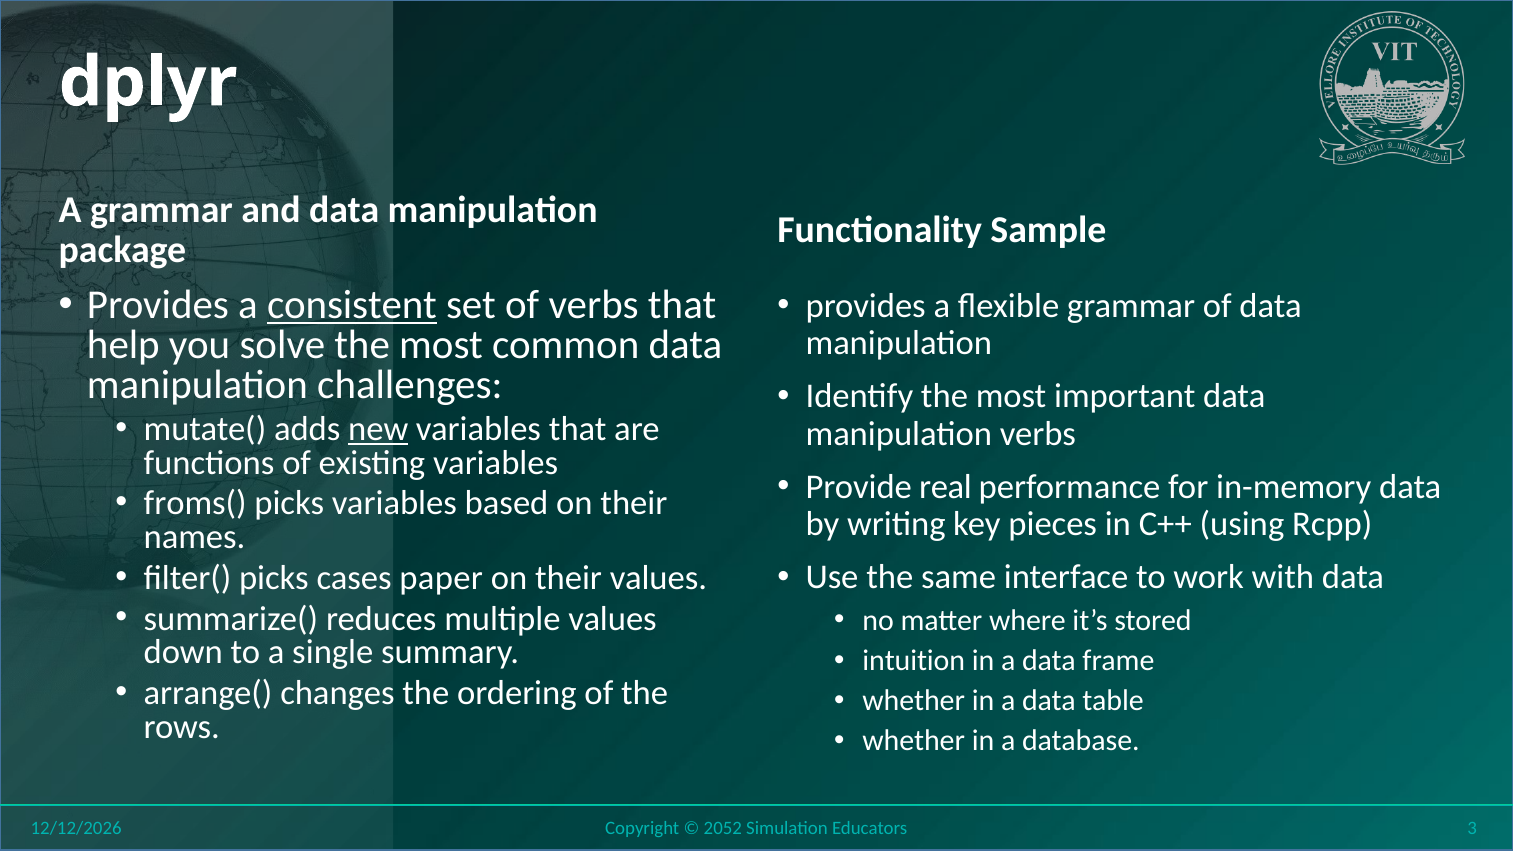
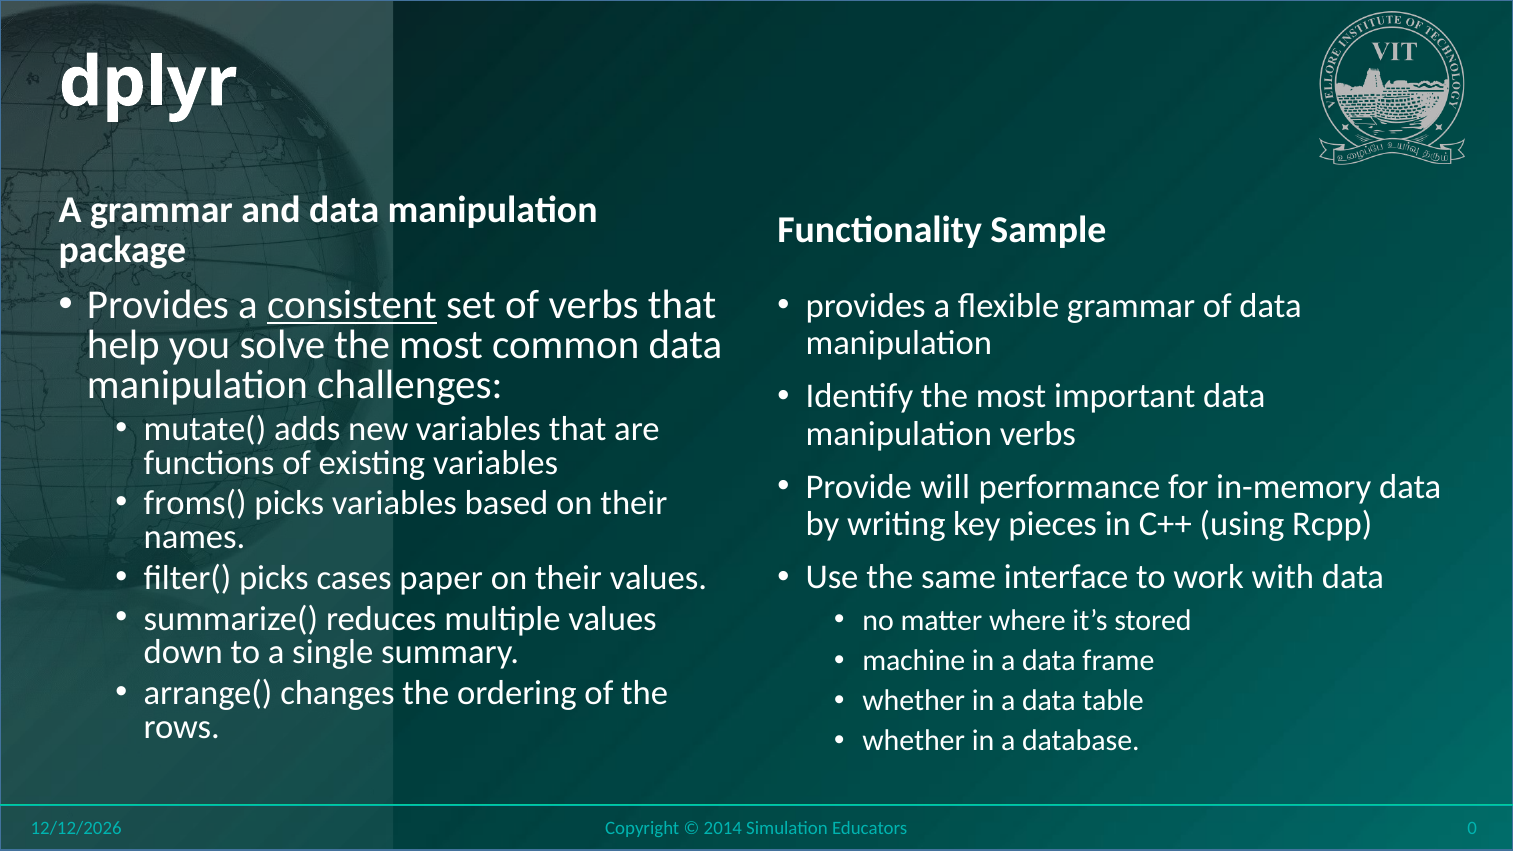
new underline: present -> none (378, 429)
real: real -> will (945, 487)
intuition: intuition -> machine (914, 661)
2052: 2052 -> 2014 (723, 829)
3: 3 -> 0 (1472, 829)
